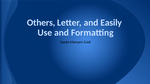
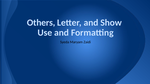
Easily: Easily -> Show (111, 23)
